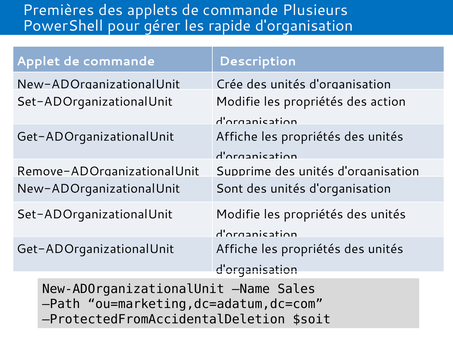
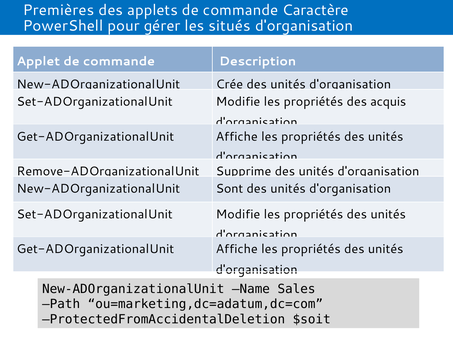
Plusieurs: Plusieurs -> Caractère (315, 10)
rapide: rapide -> situés (230, 26)
action: action -> acquis (388, 102)
